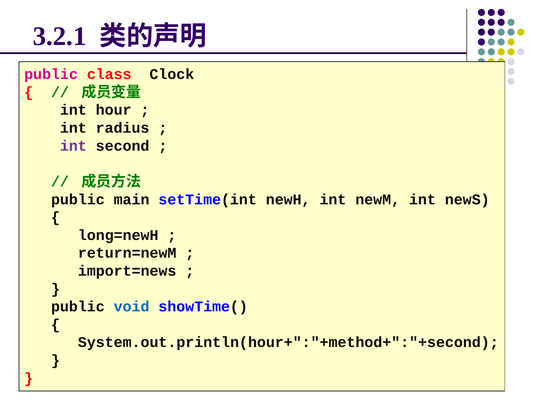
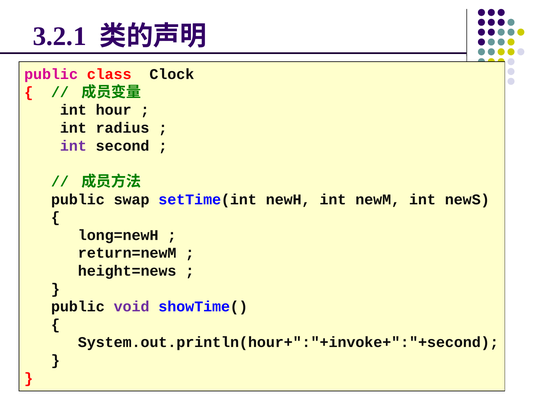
main: main -> swap (132, 199)
import=news: import=news -> height=news (127, 271)
void colour: blue -> purple (132, 307)
System.out.println(hour+":"+method+":"+second: System.out.println(hour+":"+method+":"+second -> System.out.println(hour+":"+invoke+":"+second (288, 342)
